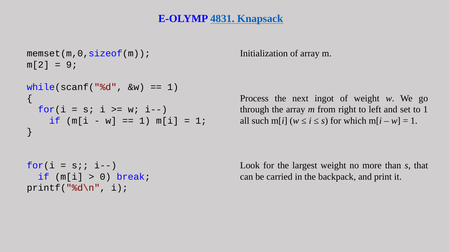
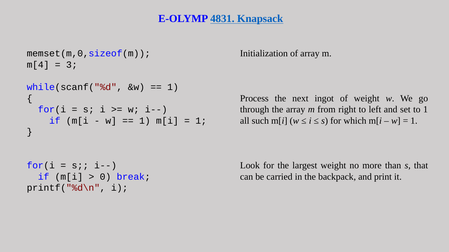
m[2: m[2 -> m[4 (38, 65)
9: 9 -> 3 (72, 65)
